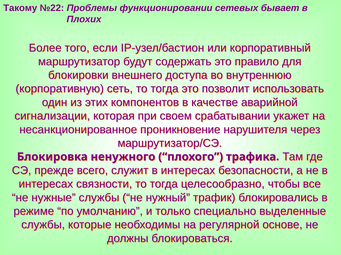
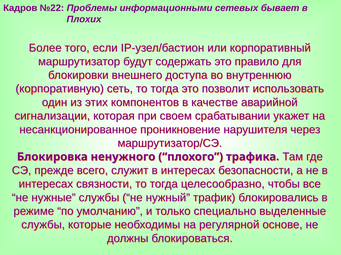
Такому: Такому -> Кадров (20, 8)
функционировании: функционировании -> информационными (166, 8)
